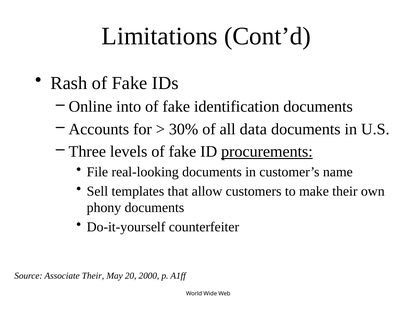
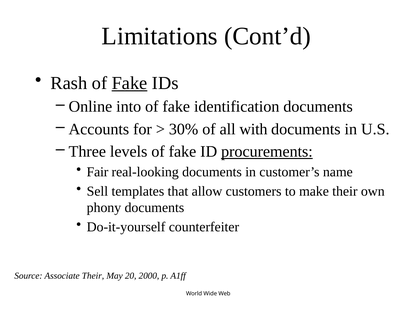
Fake underline: none -> present (130, 83)
data: data -> with (253, 129)
File: File -> Fair (97, 172)
